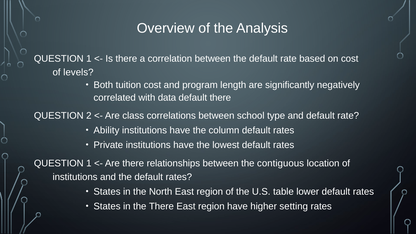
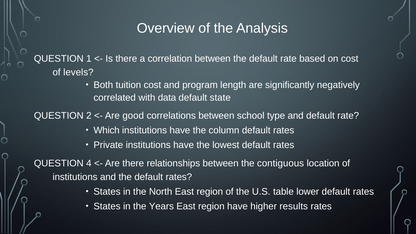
default there: there -> state (220, 98)
class: class -> good (133, 116)
Ability: Ability -> Which (107, 130)
1: 1 -> 4 (89, 163)
the There: There -> Years (161, 206)
setting: setting -> results (294, 206)
